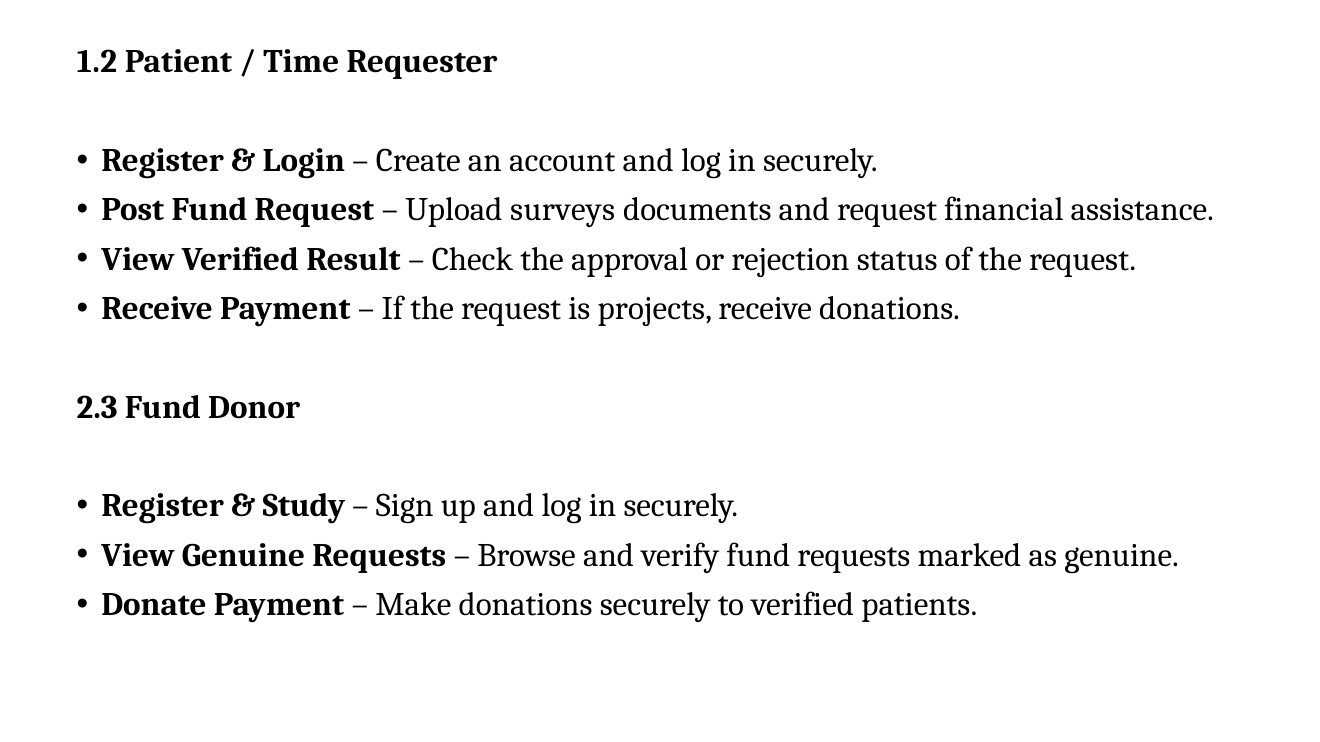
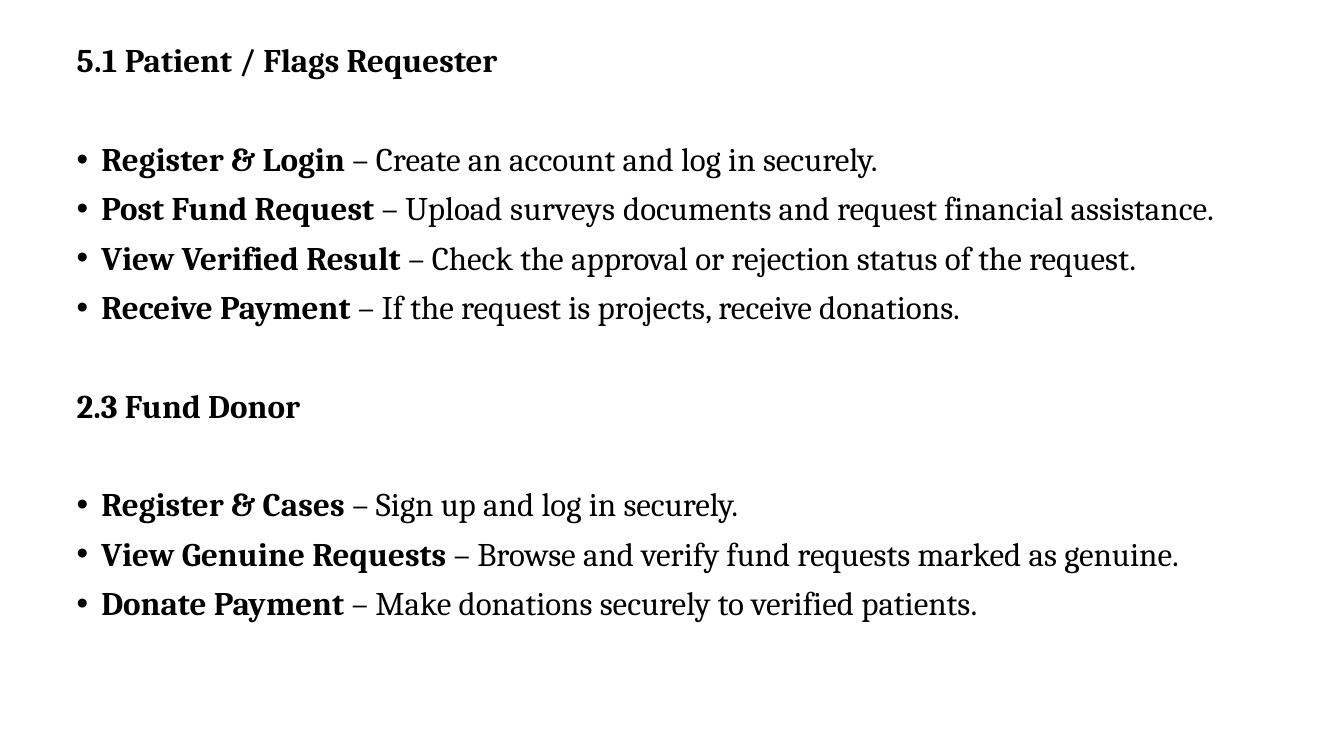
1.2: 1.2 -> 5.1 (97, 62)
Time: Time -> Flags (301, 62)
Study: Study -> Cases (304, 506)
